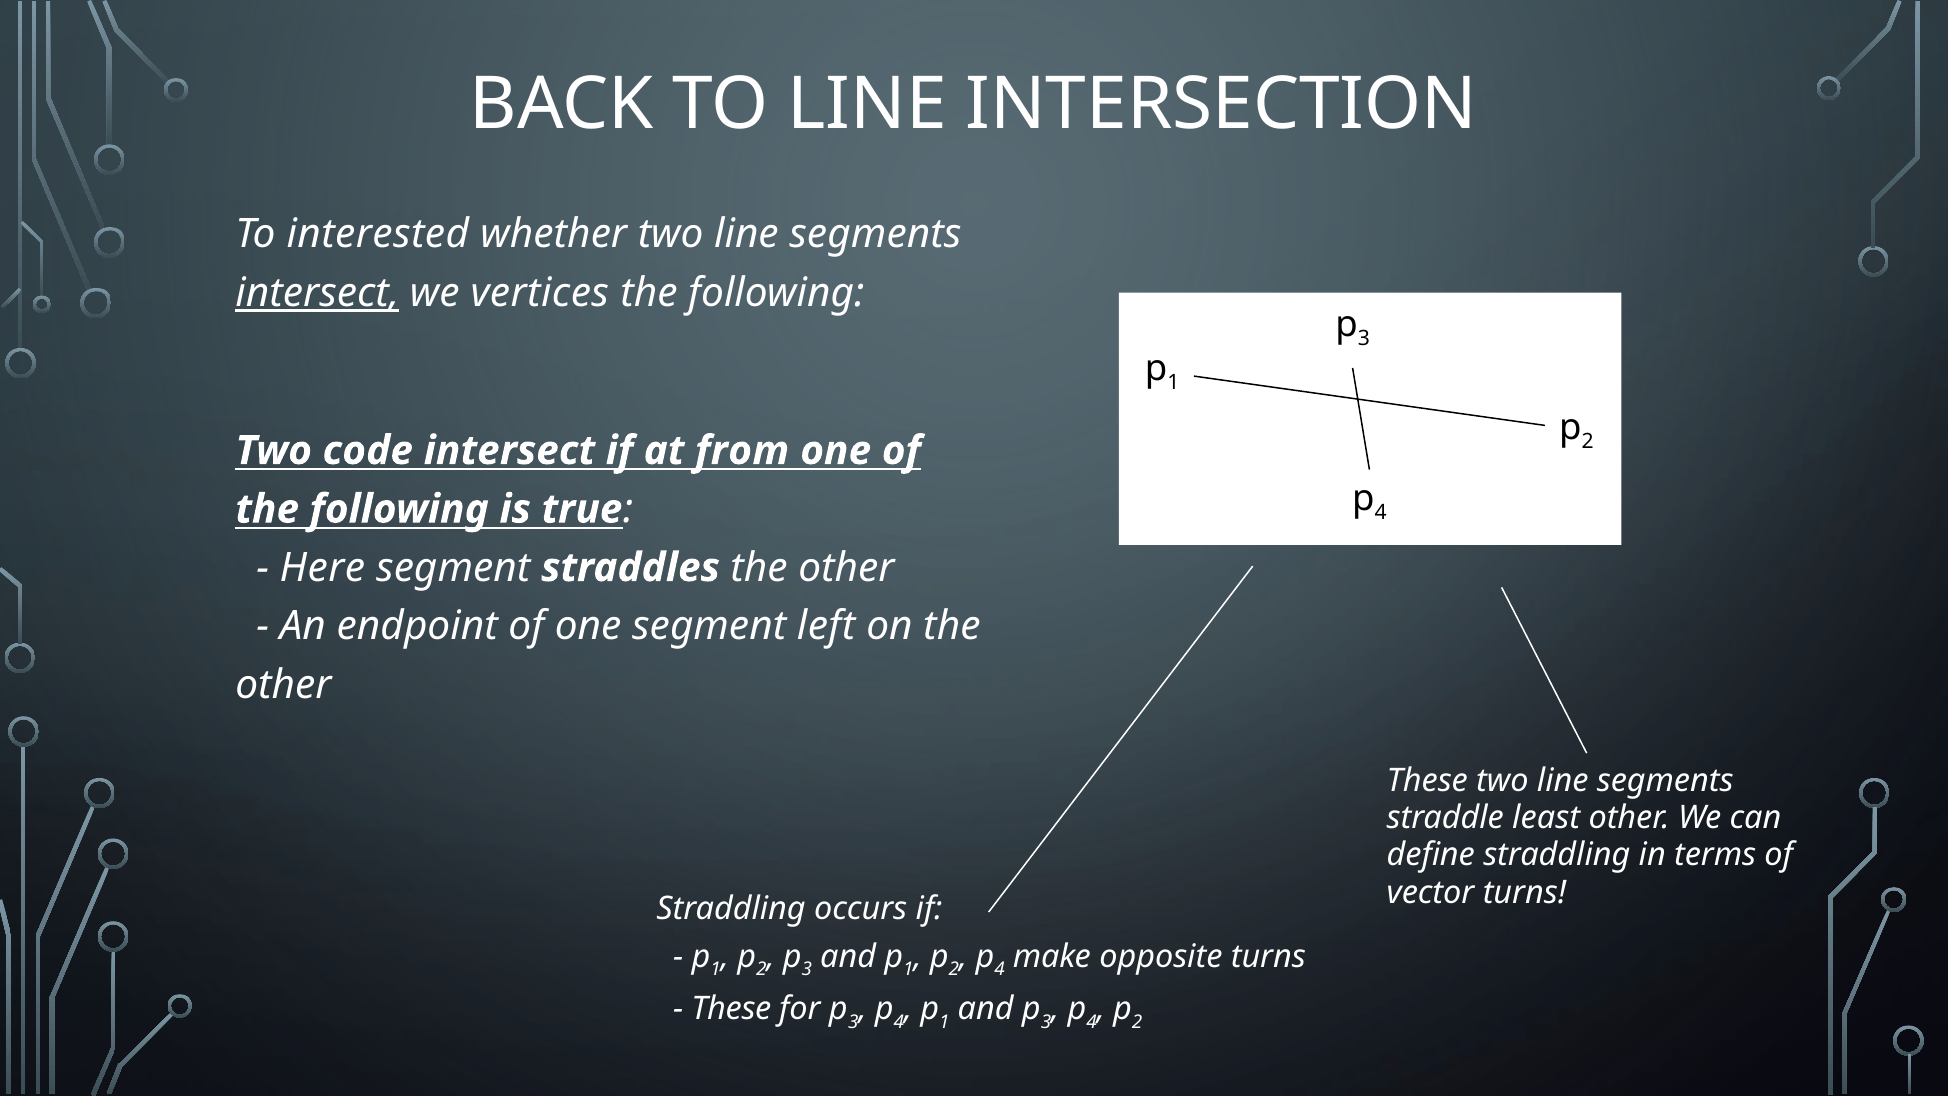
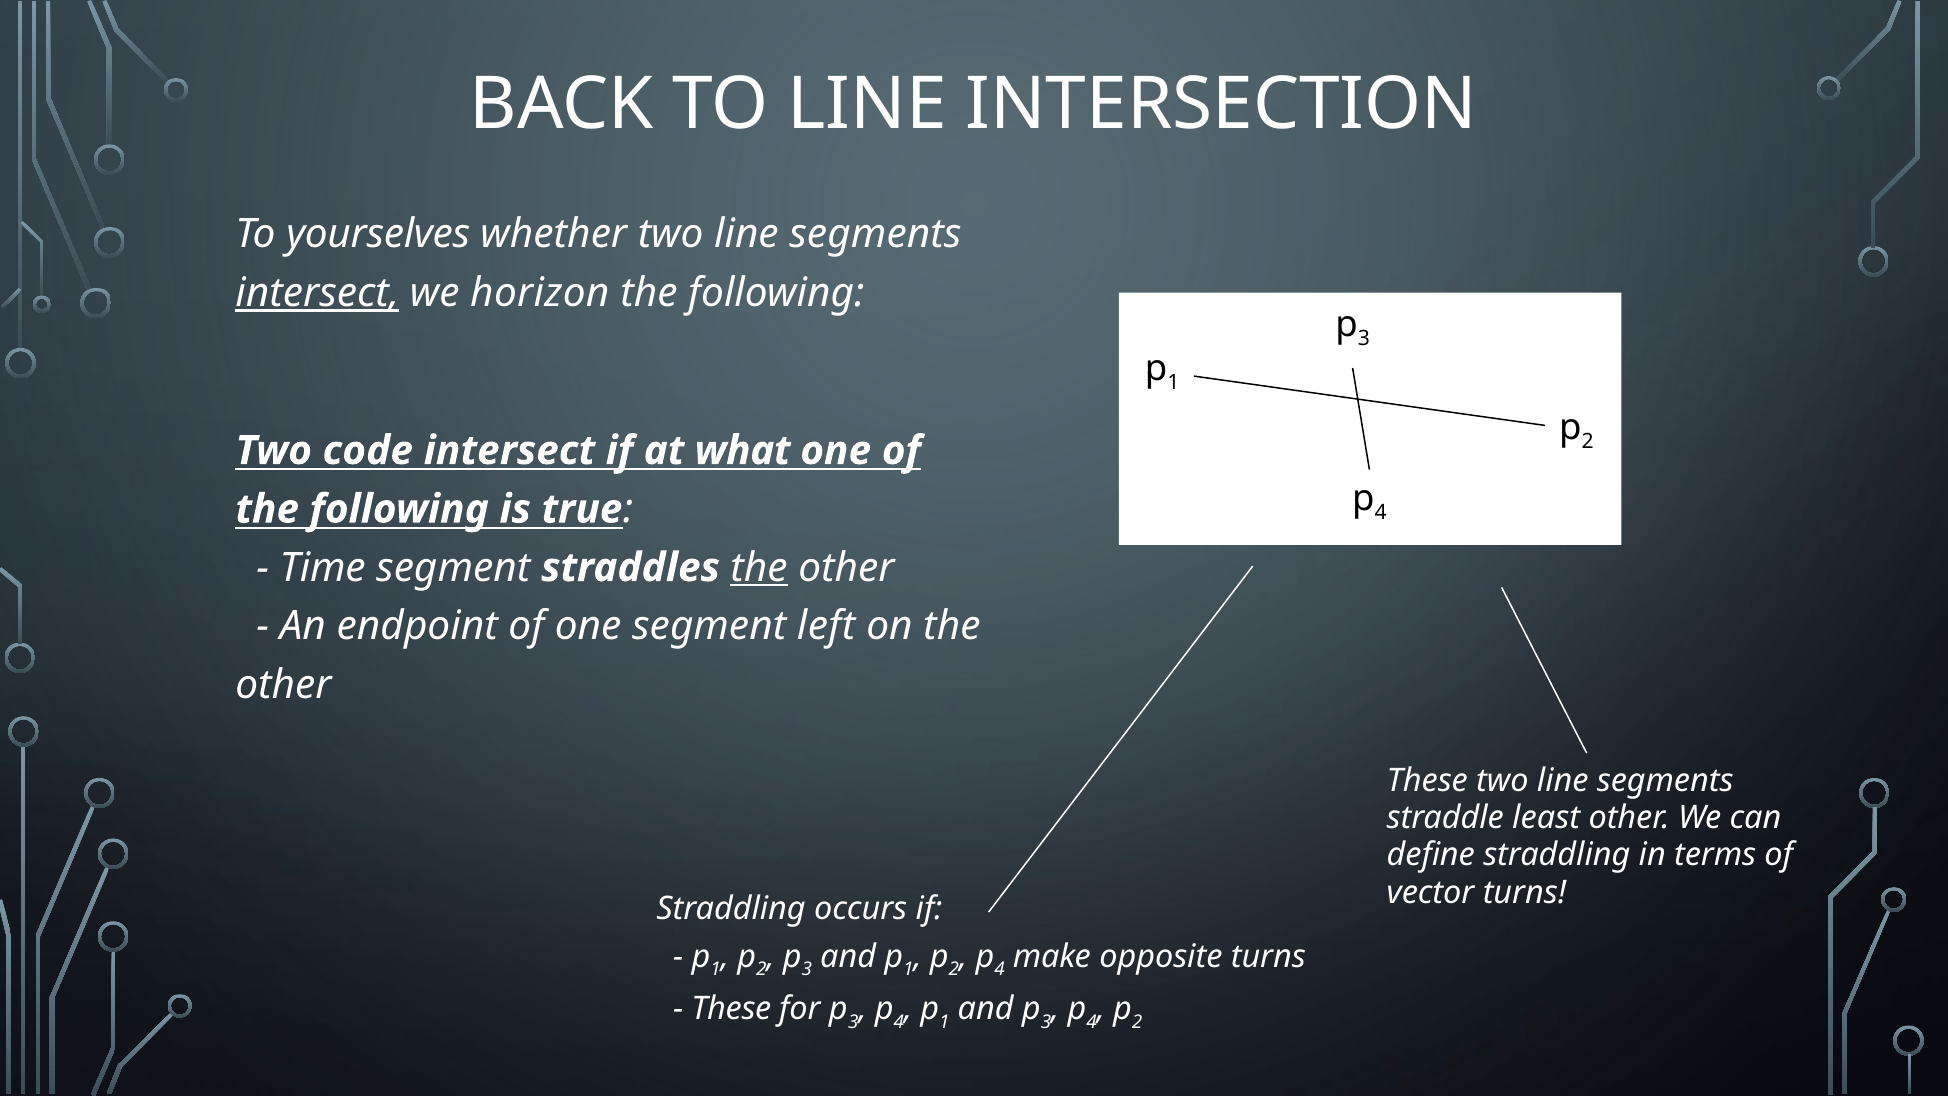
interested: interested -> yourselves (378, 235)
vertices: vertices -> horizon (540, 293)
from: from -> what (743, 451)
Here: Here -> Time (323, 568)
the underline: none -> present (759, 568)
